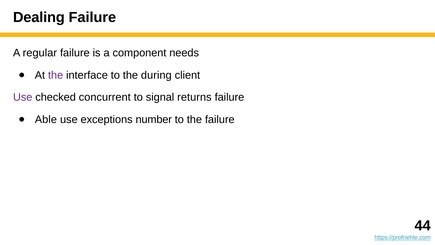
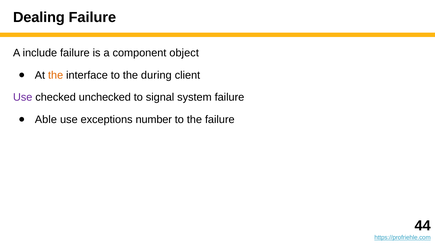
regular: regular -> include (40, 53)
needs: needs -> object (184, 53)
the colour: purple -> orange (56, 75)
concurrent: concurrent -> unchecked (105, 97)
returns: returns -> system (194, 97)
